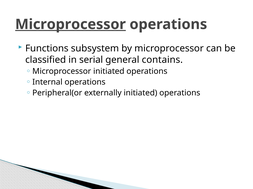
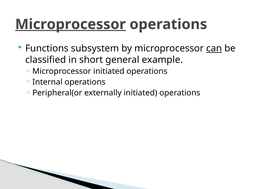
can underline: none -> present (214, 49)
serial: serial -> short (91, 60)
contains: contains -> example (162, 60)
